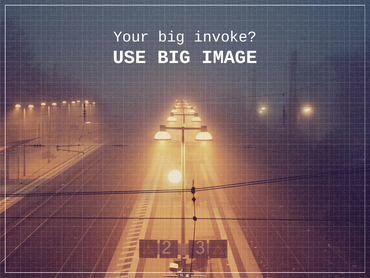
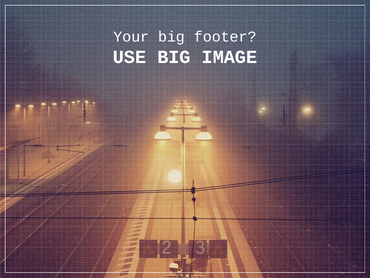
invoke: invoke -> footer (225, 37)
